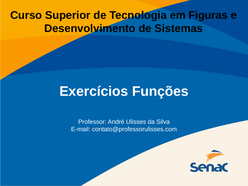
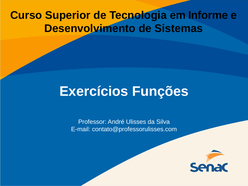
Figuras: Figuras -> Informe (208, 15)
